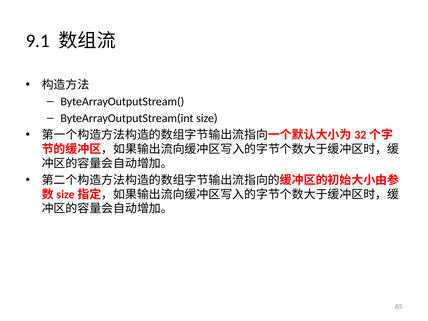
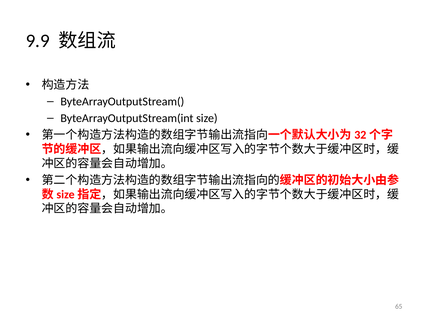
9.1: 9.1 -> 9.9 (38, 41)
